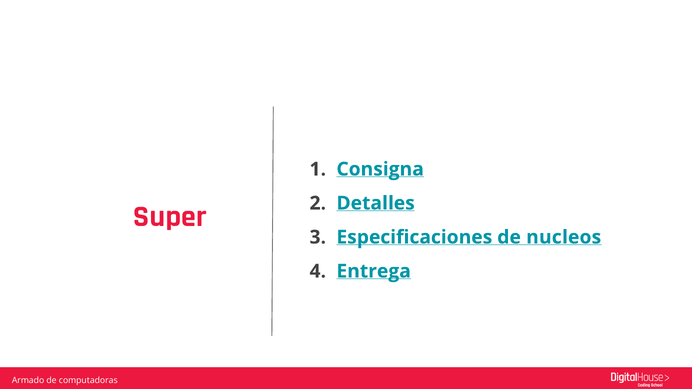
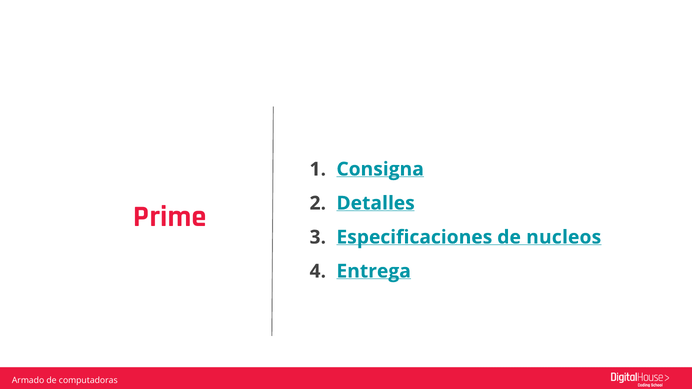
Super: Super -> Prime (170, 217)
